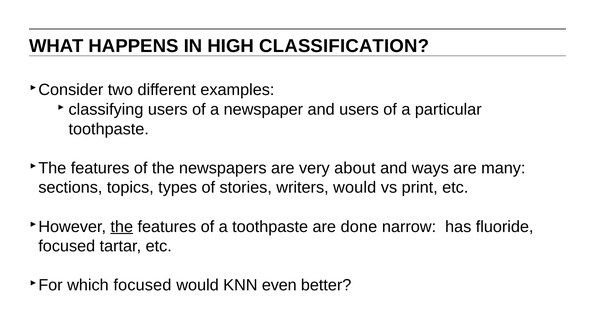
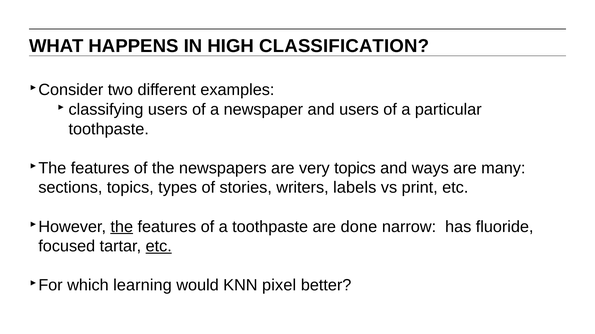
very about: about -> topics (355, 168)
writers would: would -> labels (355, 188)
etc underline: none -> present (159, 246)
which focused: focused -> learning (142, 285)
even: even -> pixel (279, 285)
